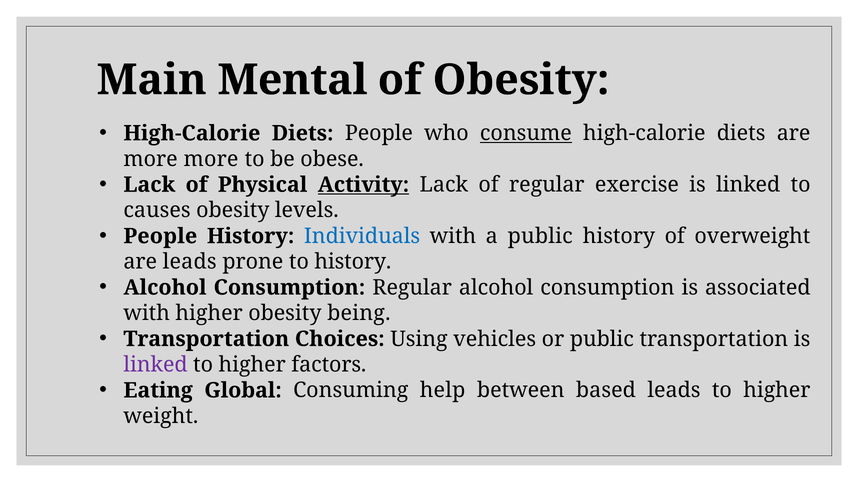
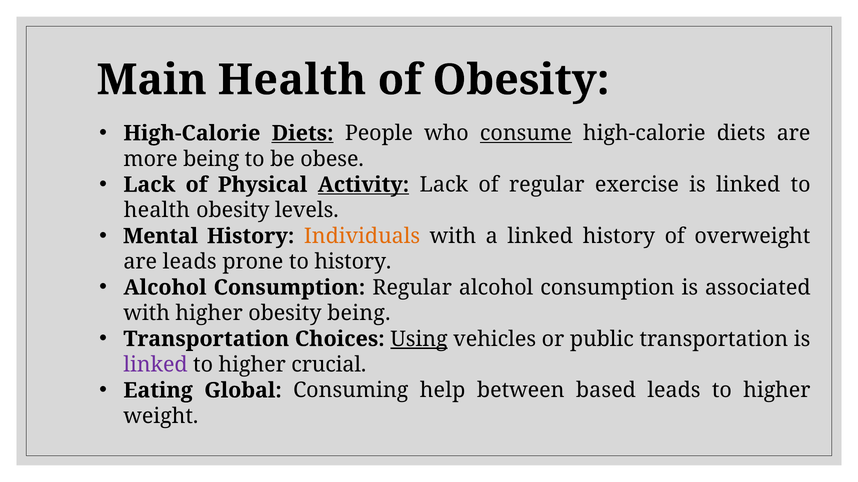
Main Mental: Mental -> Health (292, 80)
Diets underline: none -> present (303, 133)
more more: more -> being (211, 159)
causes: causes -> health (157, 211)
People: People -> Mental (161, 236)
Individuals colour: blue -> orange (362, 236)
a public: public -> linked (540, 236)
Using underline: none -> present (419, 339)
factors: factors -> crucial (329, 365)
